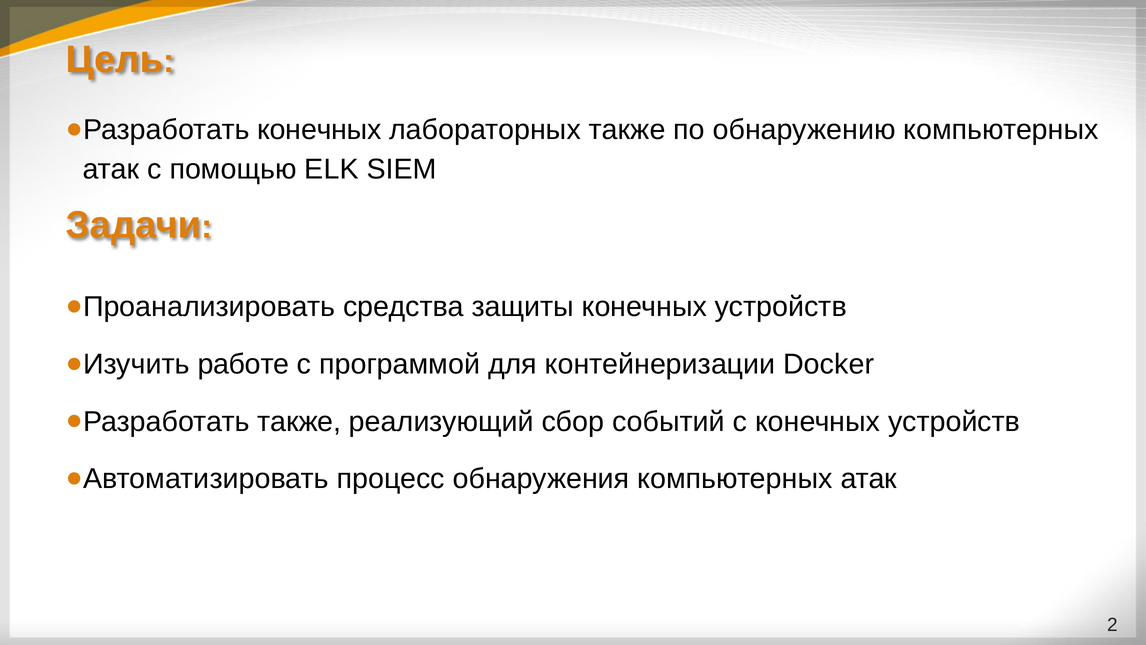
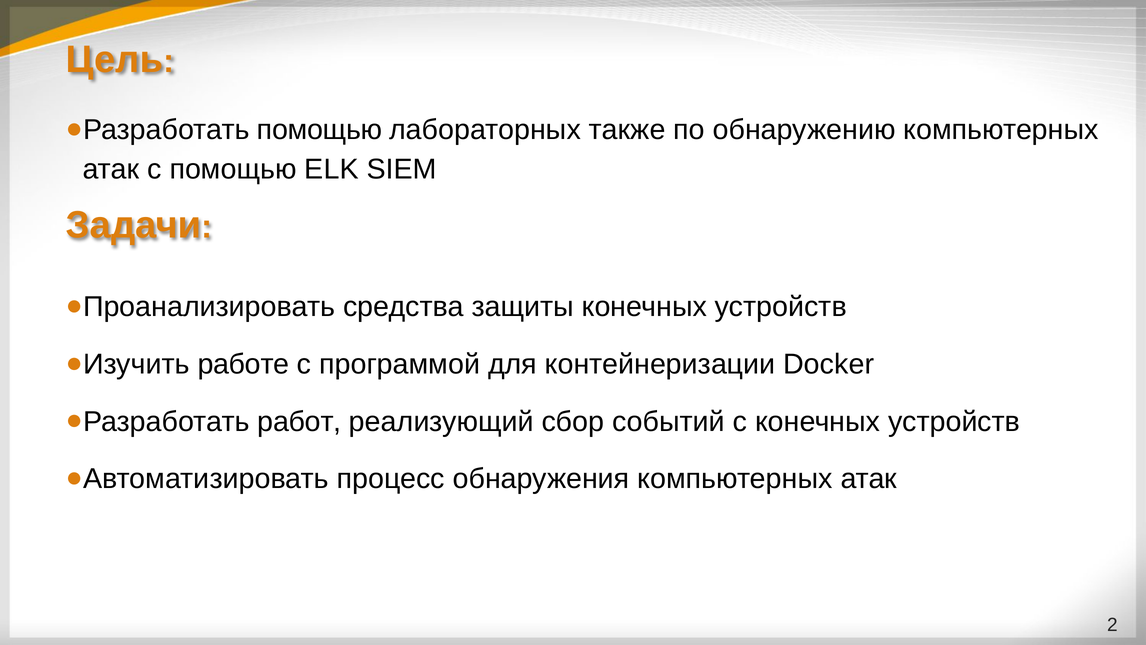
конечных: конечных -> помощью (320, 130)
также: также -> работ (299, 421)
